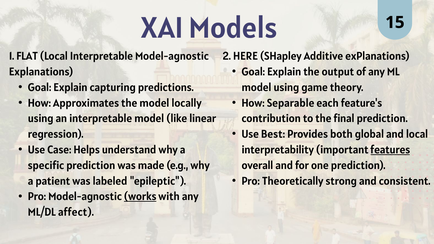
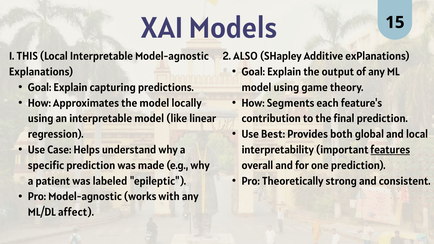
FLAT: FLAT -> THIS (27, 56)
HERE: HERE -> ALSO (245, 56)
Separable: Separable -> Segments (291, 103)
works underline: present -> none (140, 197)
